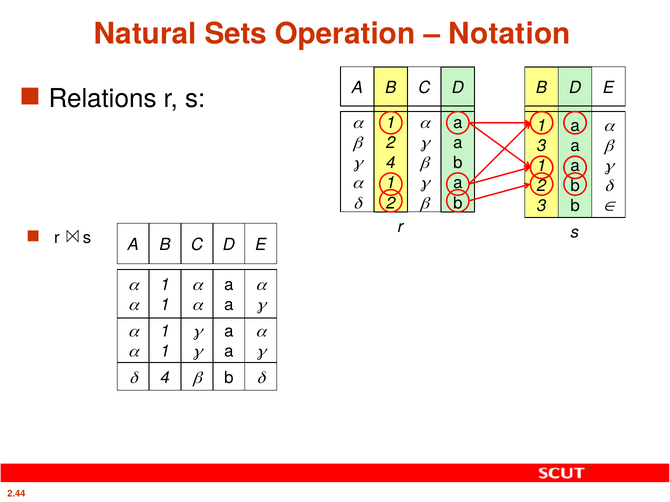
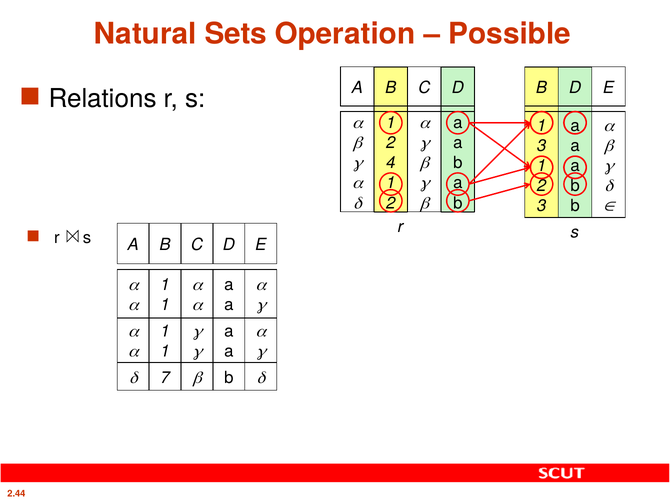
Notation: Notation -> Possible (510, 34)
4: 4 -> 7 (165, 378)
